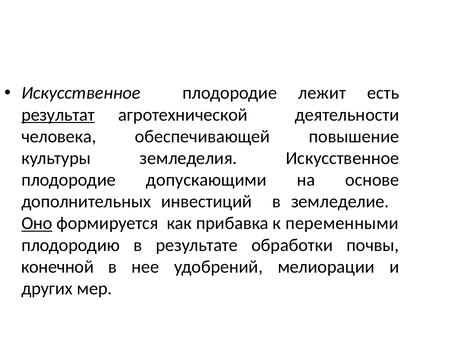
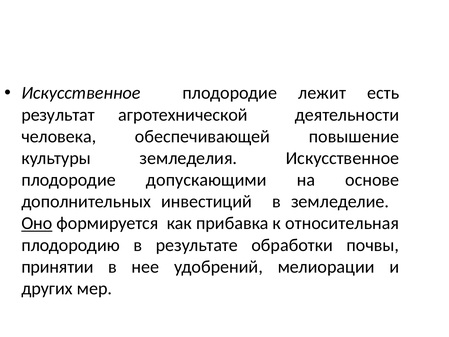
результат underline: present -> none (58, 115)
переменными: переменными -> относительная (342, 223)
конечной: конечной -> принятии (57, 267)
